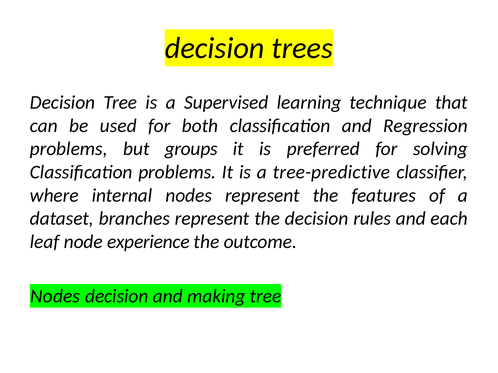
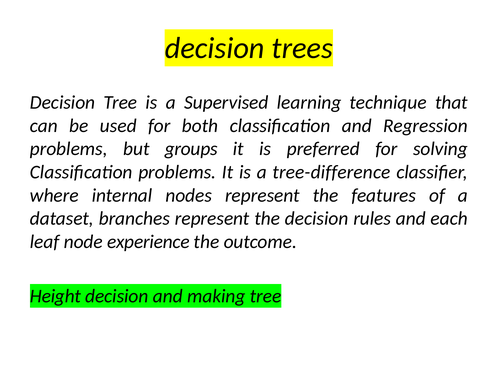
tree-predictive: tree-predictive -> tree-difference (332, 172)
Nodes: Nodes -> Height (55, 296)
